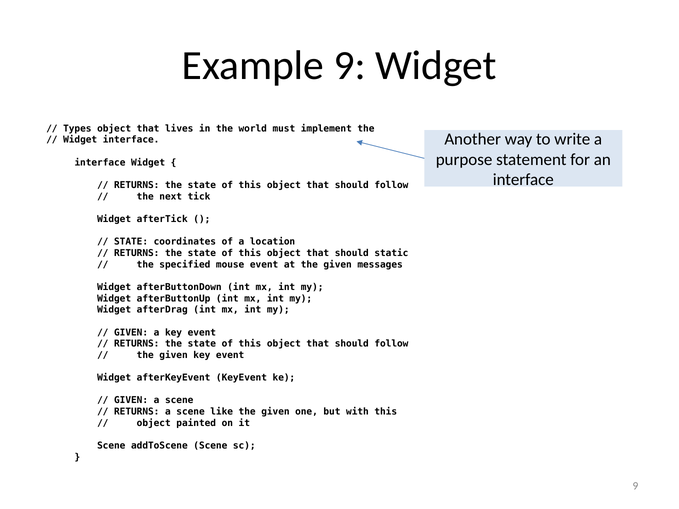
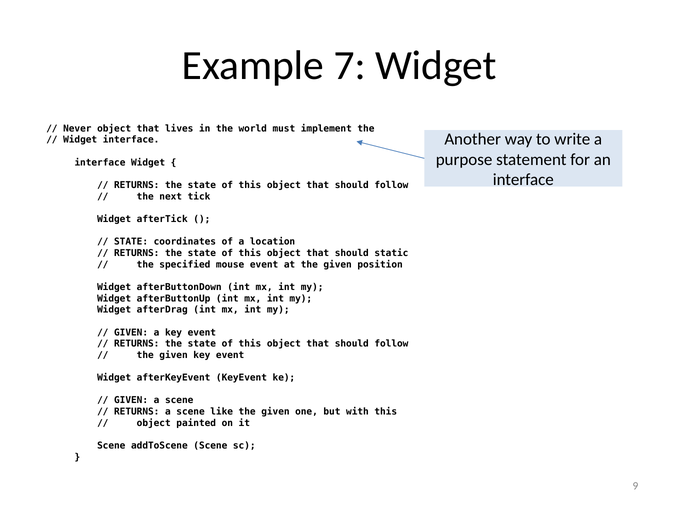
Example 9: 9 -> 7 (350, 66)
Types: Types -> Never (77, 129)
messages: messages -> position (380, 265)
